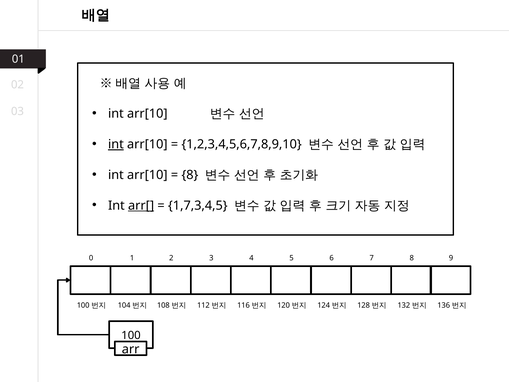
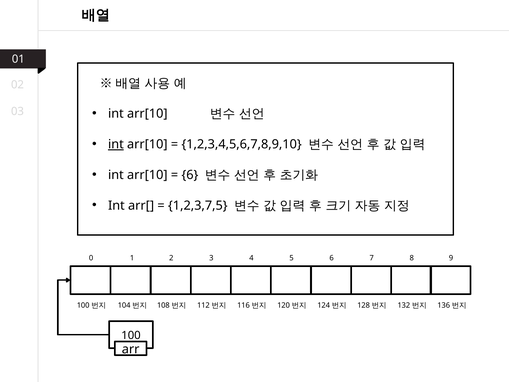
8: 8 -> 6 (190, 175)
arr[ underline: present -> none (141, 205)
1,7,3,4,5: 1,7,3,4,5 -> 1,2,3,7,5 (198, 205)
